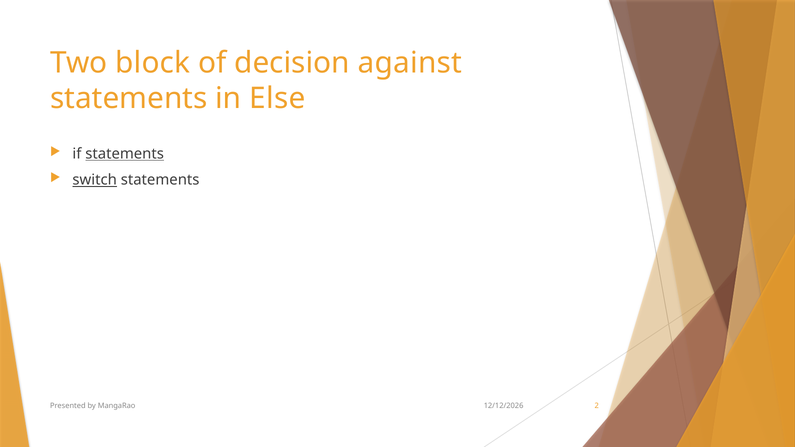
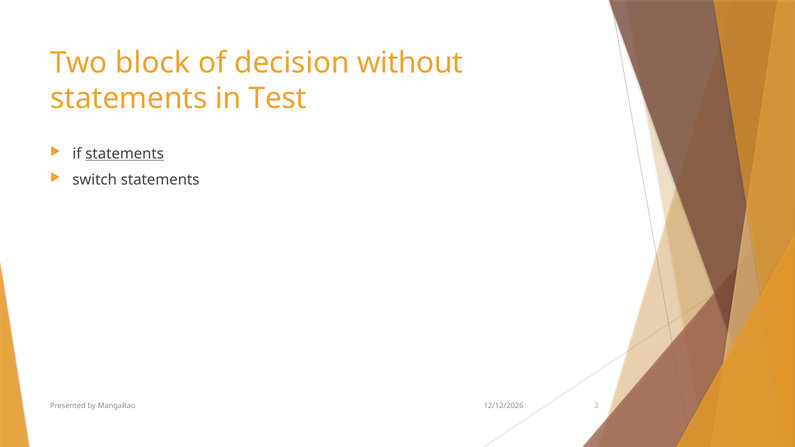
against: against -> without (410, 63)
Else: Else -> Test (278, 98)
switch underline: present -> none (95, 180)
